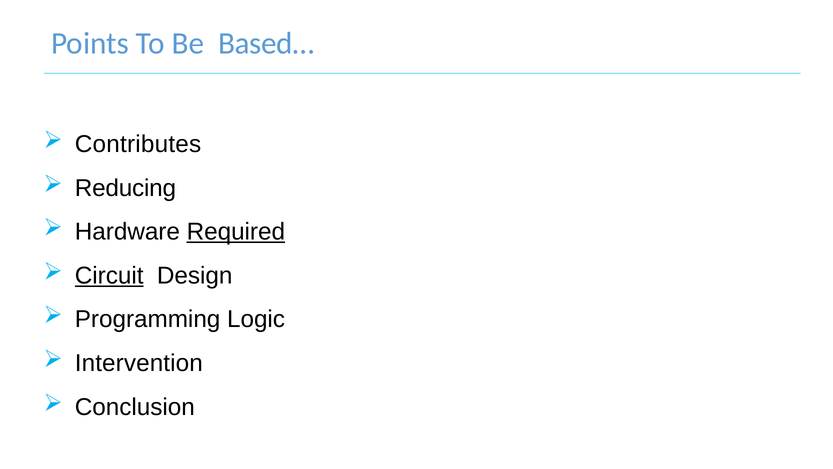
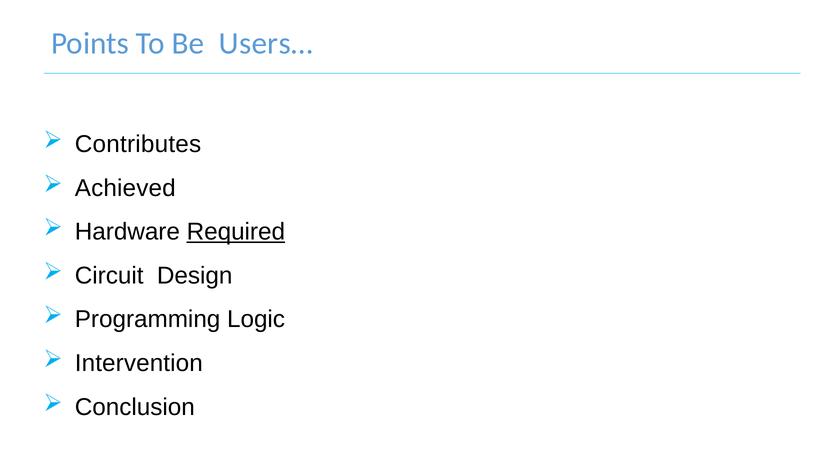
Based…: Based… -> Users… (266, 43)
Reducing: Reducing -> Achieved (125, 188)
Circuit underline: present -> none (109, 275)
